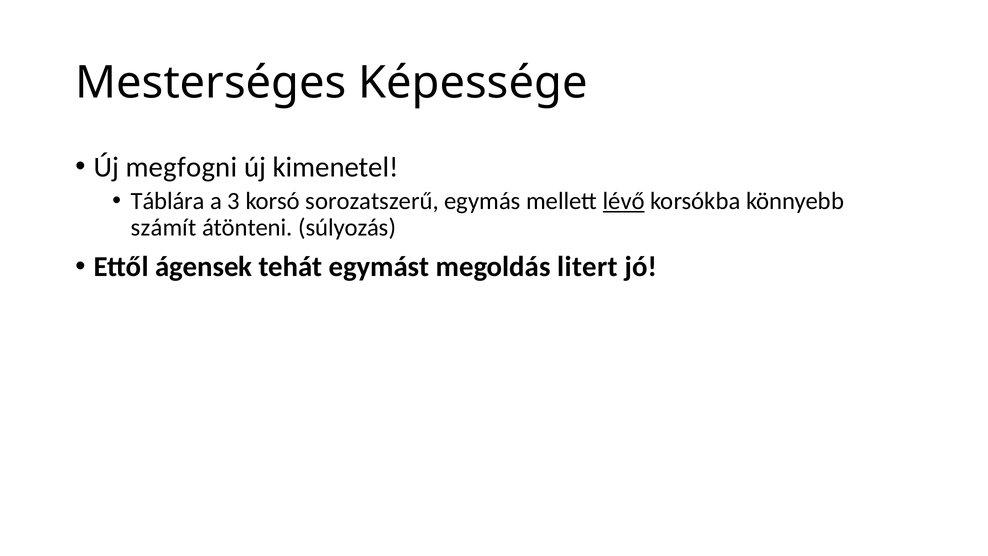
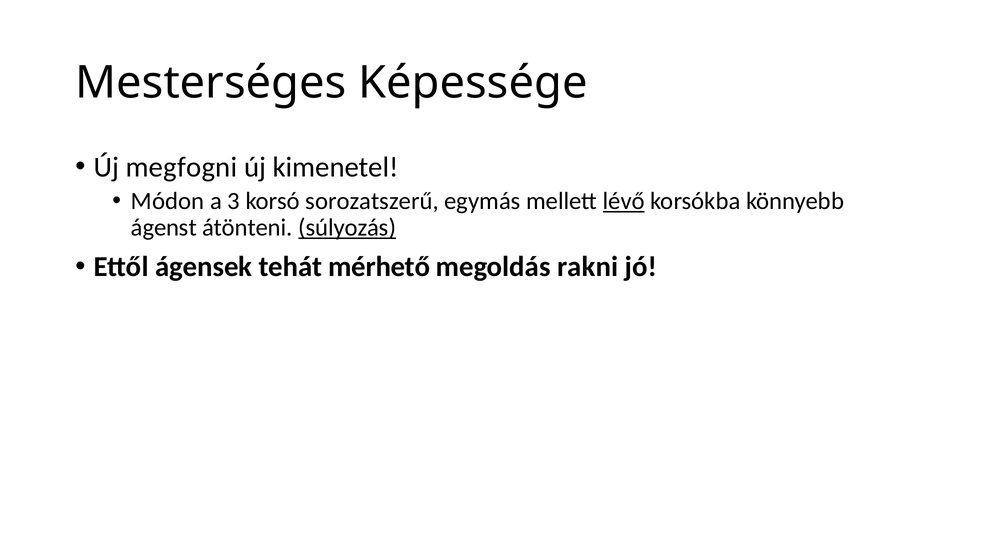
Táblára: Táblára -> Módon (168, 201)
számít: számít -> ágenst (164, 228)
súlyozás underline: none -> present (347, 228)
egymást: egymást -> mérhető (379, 267)
litert: litert -> rakni (588, 267)
